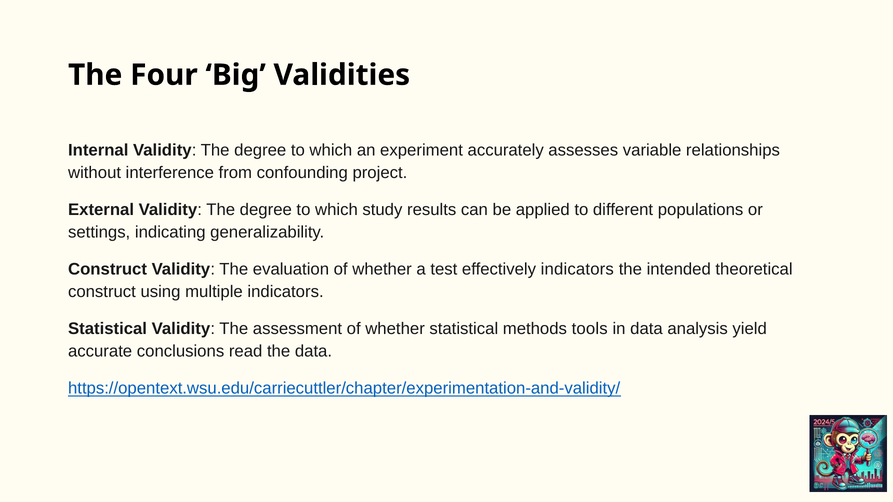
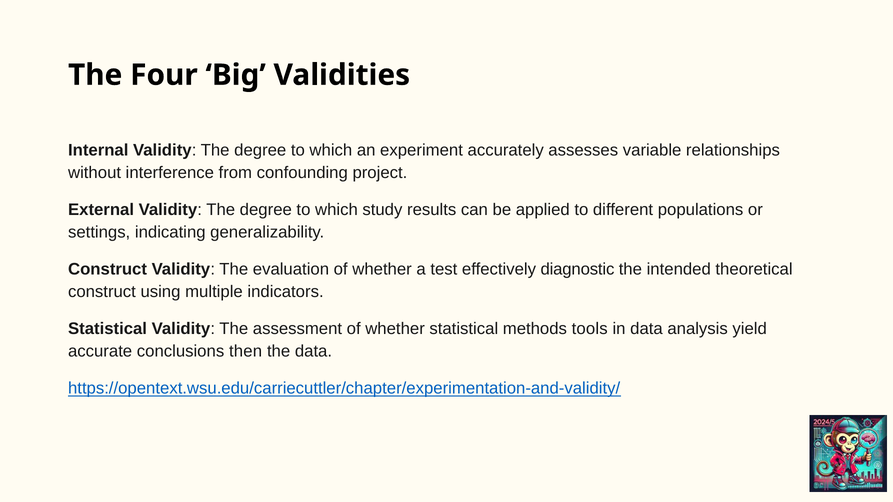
effectively indicators: indicators -> diagnostic (577, 270)
read: read -> then (246, 351)
